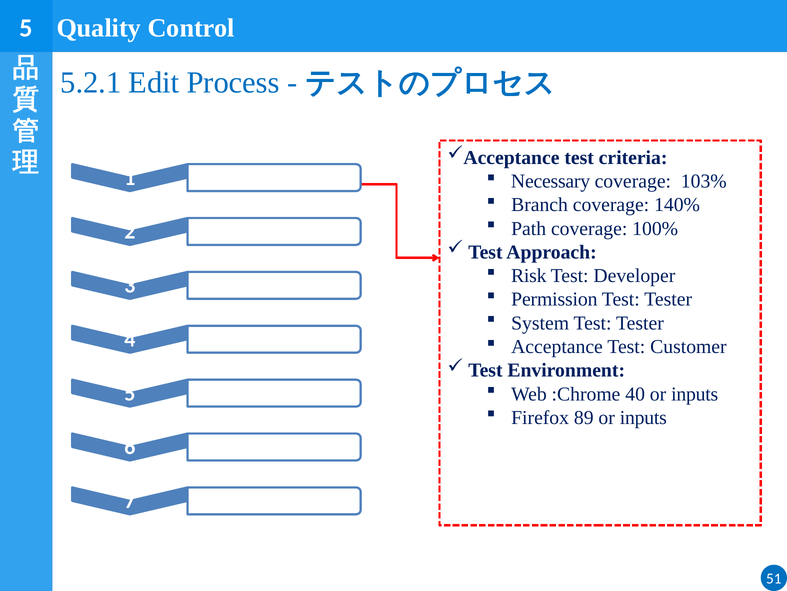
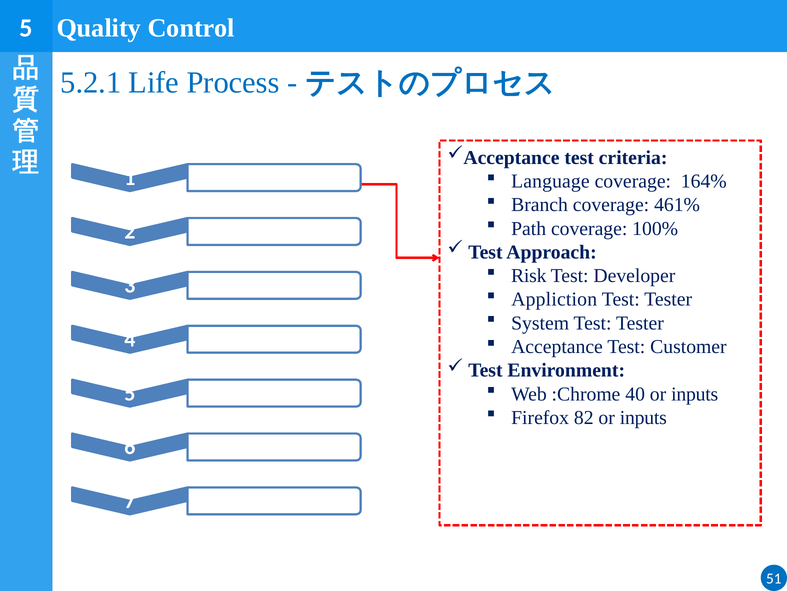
Edit: Edit -> Life (154, 83)
Necessary: Necessary -> Language (550, 181)
103%: 103% -> 164% (704, 181)
140%: 140% -> 461% (677, 205)
Permission: Permission -> Appliction (554, 299)
89: 89 -> 82 (584, 417)
